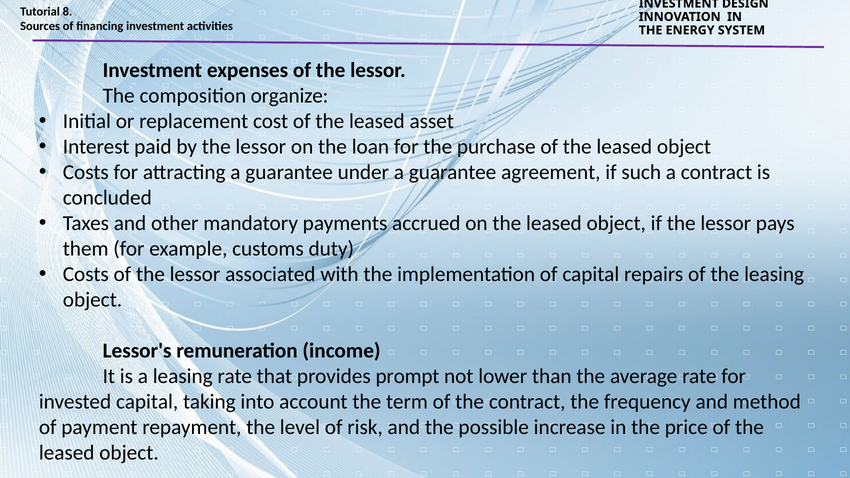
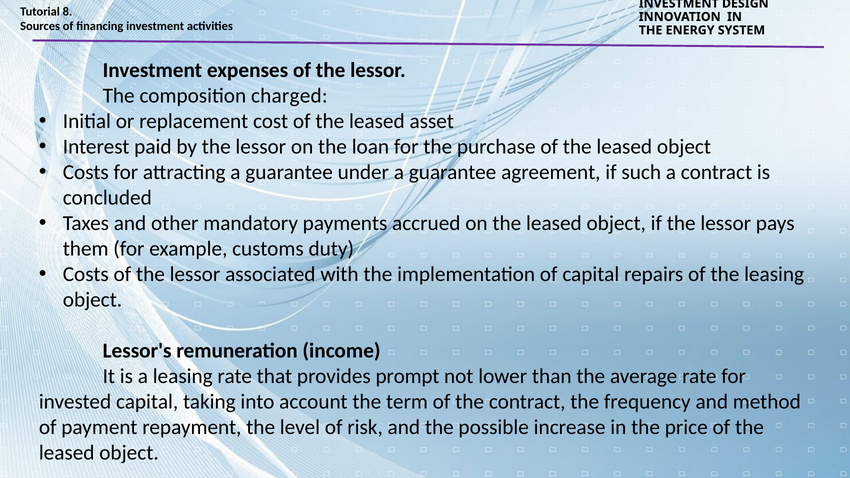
organize: organize -> charged (289, 96)
